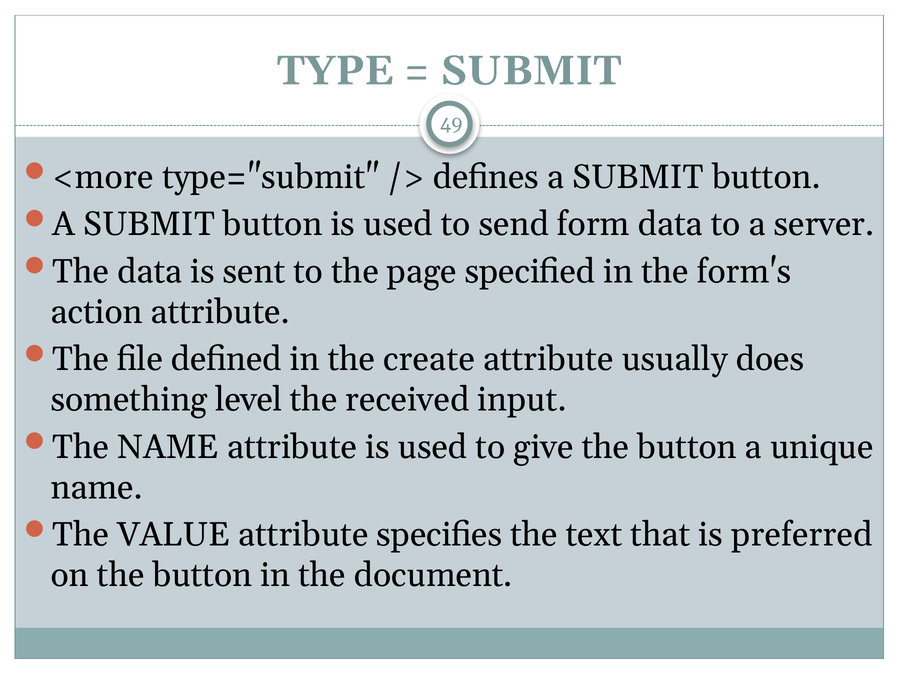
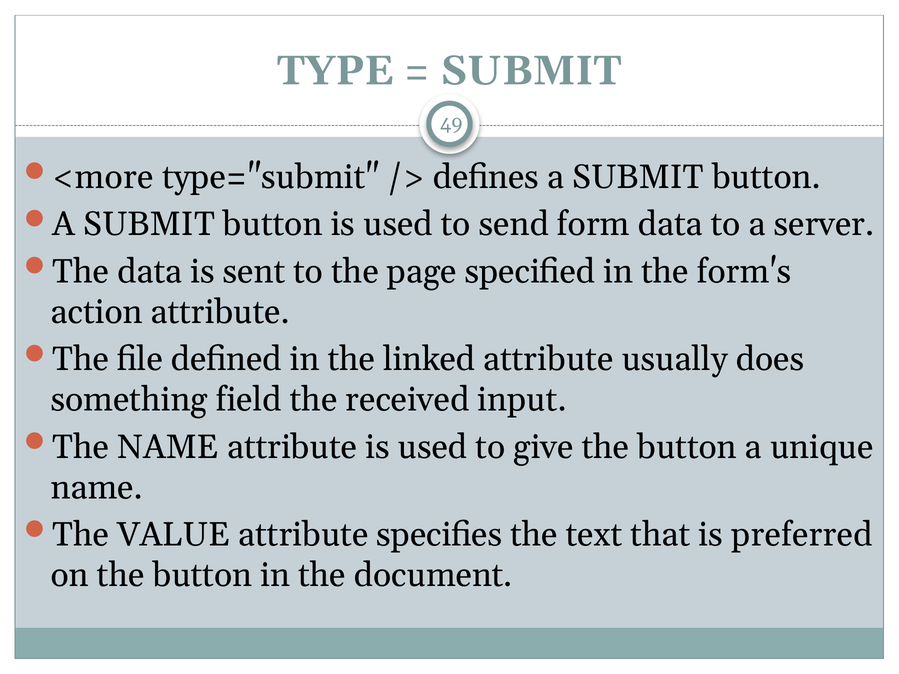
create: create -> linked (429, 359)
level: level -> field (249, 400)
